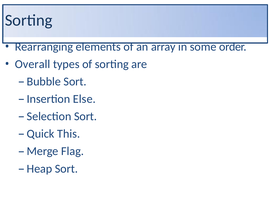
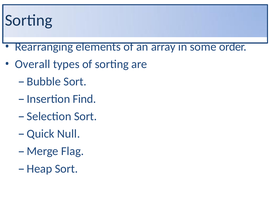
Else: Else -> Find (84, 99)
This: This -> Null (69, 134)
